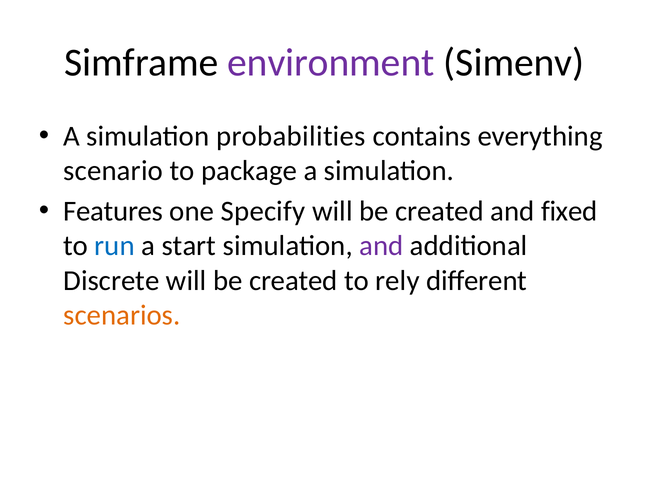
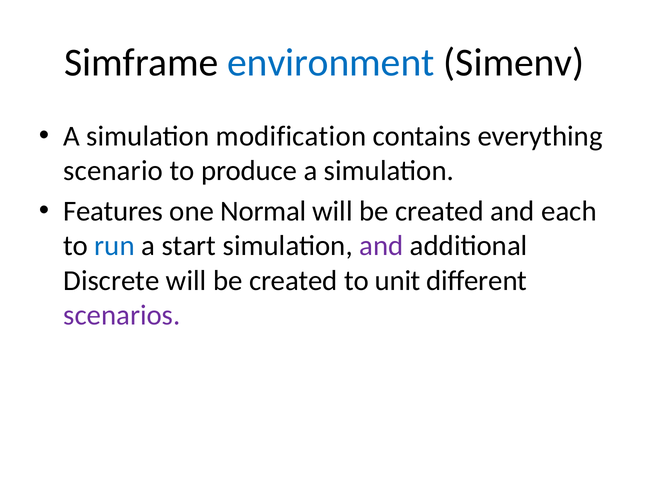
environment colour: purple -> blue (331, 63)
probabilities: probabilities -> modification (291, 136)
package: package -> produce (249, 171)
Specify: Specify -> Normal (263, 211)
fixed: fixed -> each (569, 211)
rely: rely -> unit (398, 280)
scenarios colour: orange -> purple (122, 315)
